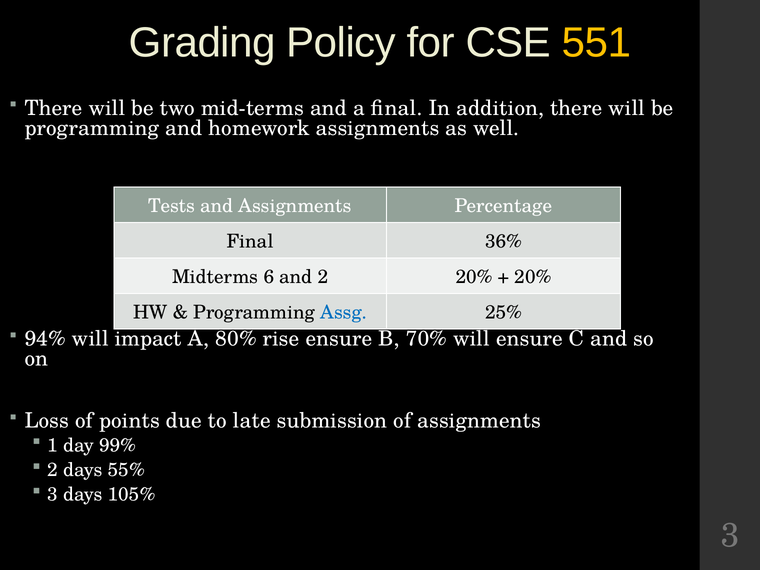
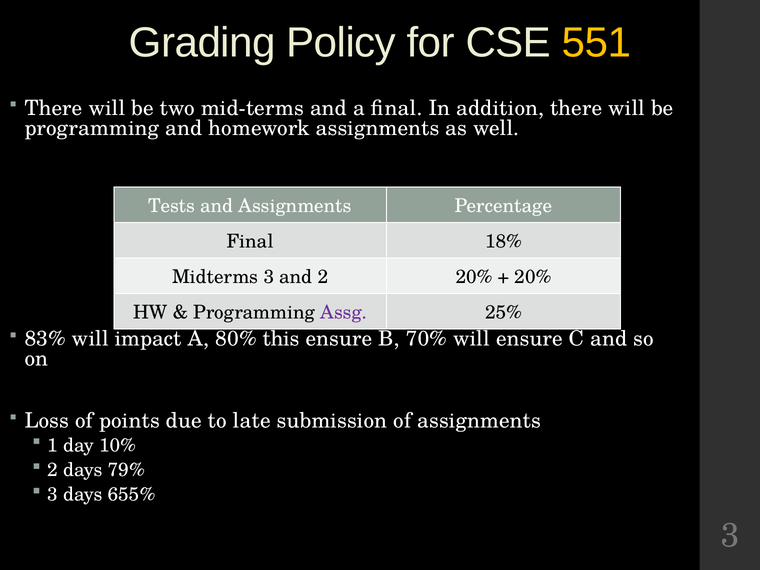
36%: 36% -> 18% (503, 242)
Midterms 6: 6 -> 3 (269, 277)
Assg colour: blue -> purple (344, 313)
94%: 94% -> 83% (45, 339)
rise: rise -> this (281, 339)
99%: 99% -> 10% (118, 445)
55%: 55% -> 79% (126, 470)
105%: 105% -> 655% (132, 495)
